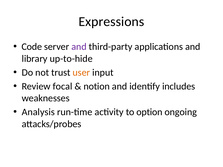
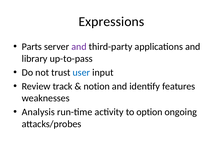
Code: Code -> Parts (32, 47)
up-to-hide: up-to-hide -> up-to-pass (71, 59)
user colour: orange -> blue (81, 73)
focal: focal -> track (63, 86)
includes: includes -> features (179, 86)
